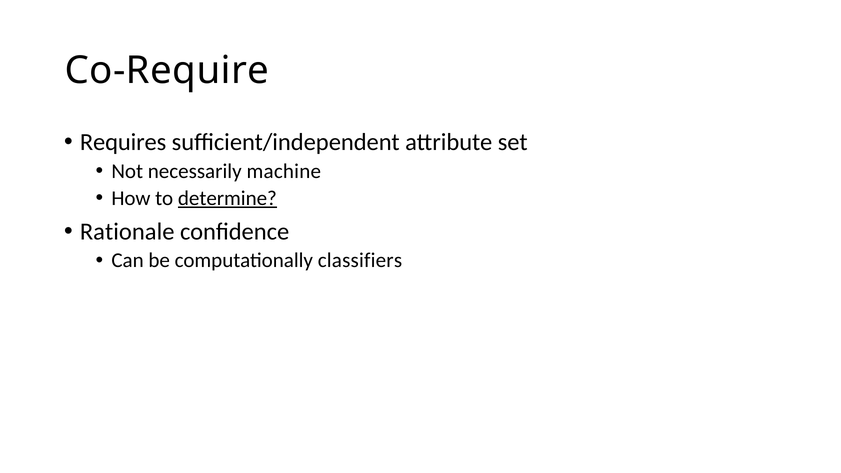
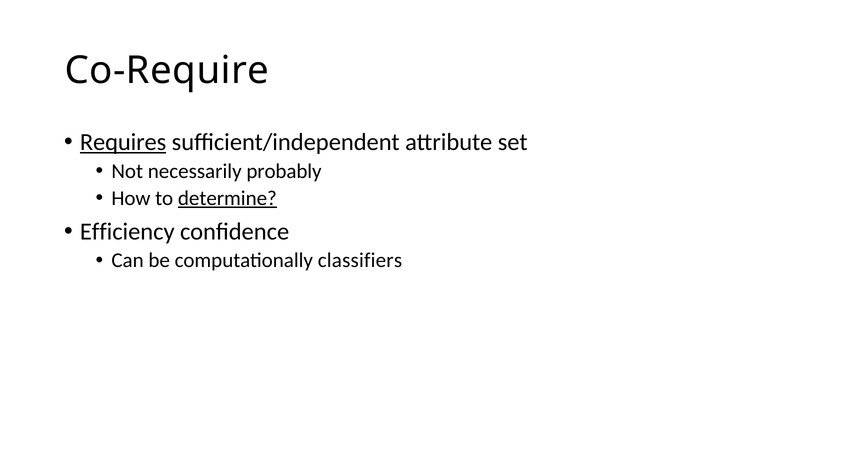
Requires underline: none -> present (123, 142)
machine: machine -> probably (284, 171)
Rationale: Rationale -> Efficiency (127, 232)
